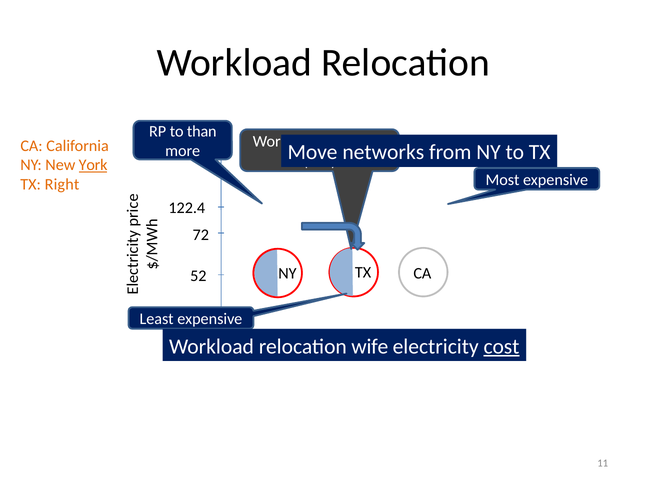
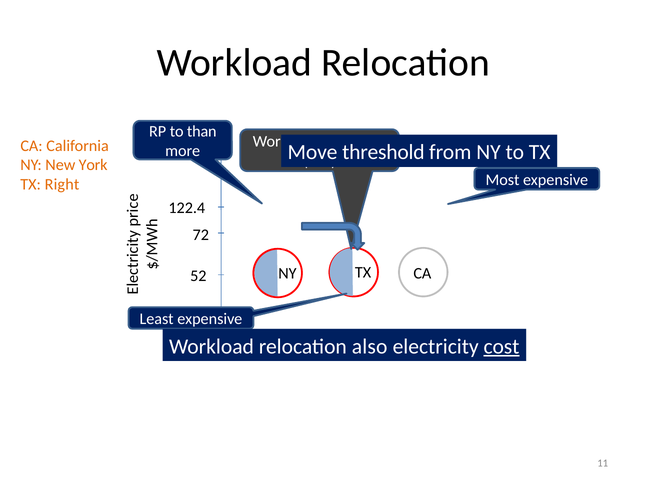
networks: networks -> threshold (383, 152)
York underline: present -> none (93, 165)
wife: wife -> also (370, 347)
